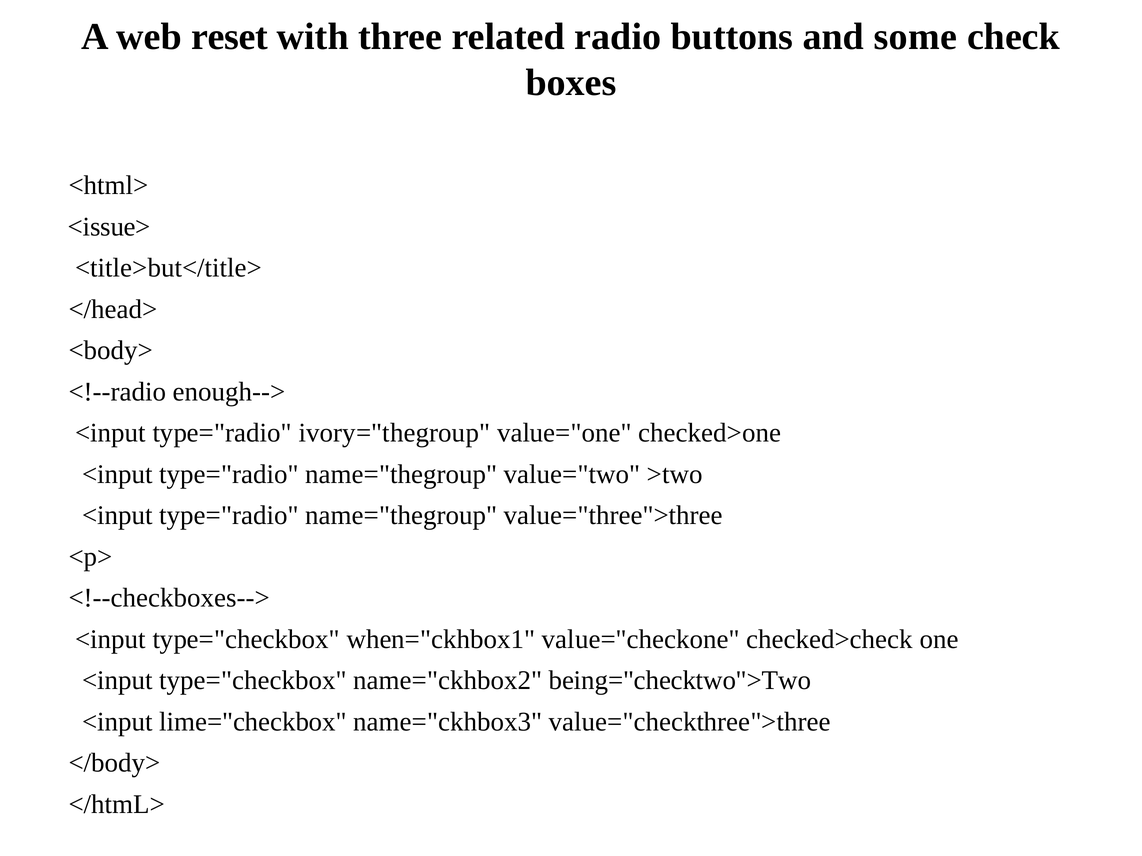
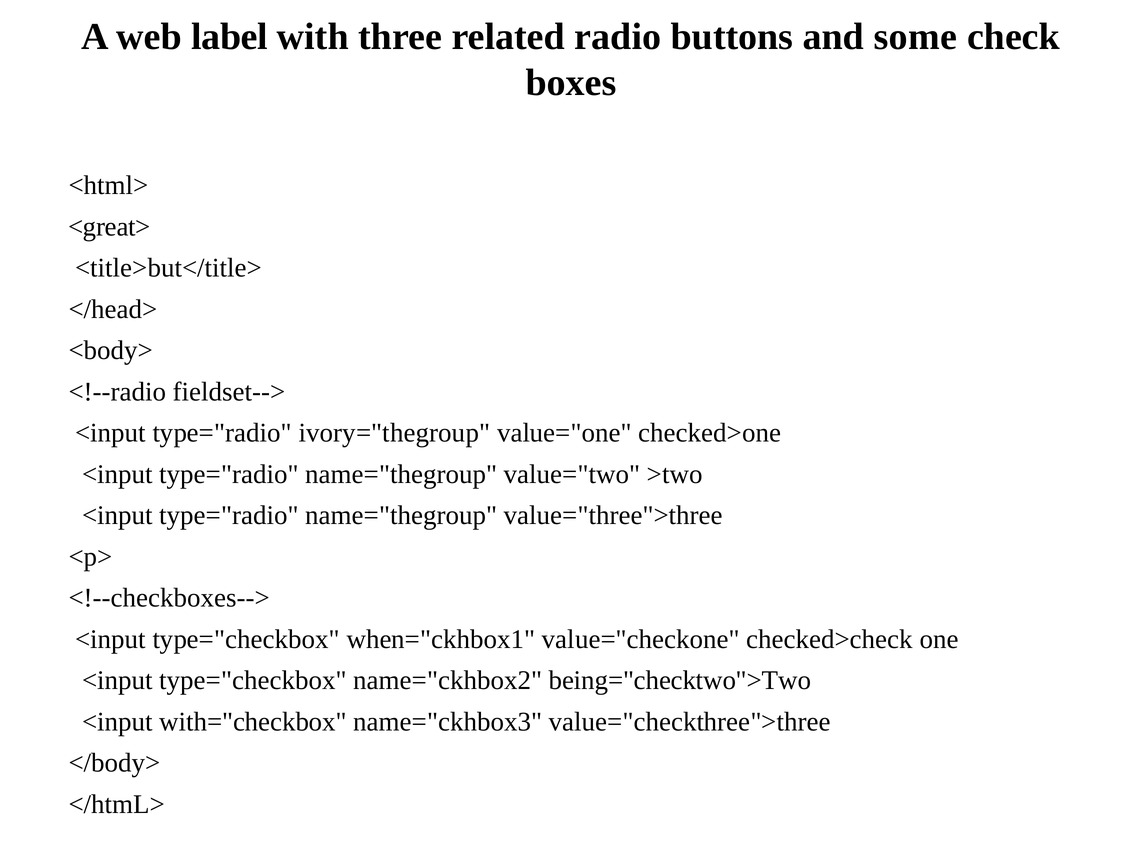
reset: reset -> label (230, 37)
<issue>: <issue> -> <great> (109, 227)
enough-->: enough--> -> fieldset--> (229, 392)
lime="checkbox: lime="checkbox -> with="checkbox (253, 722)
